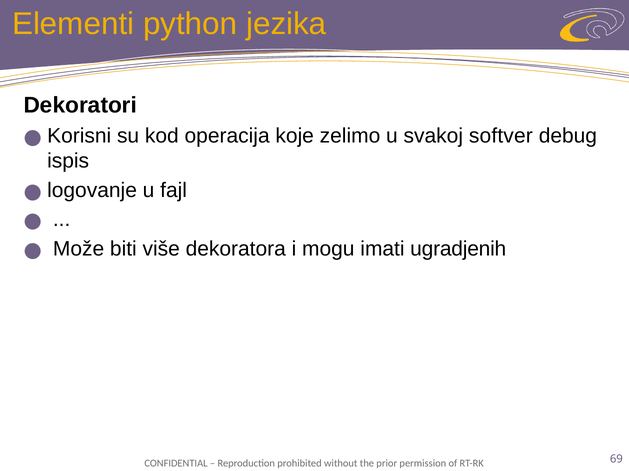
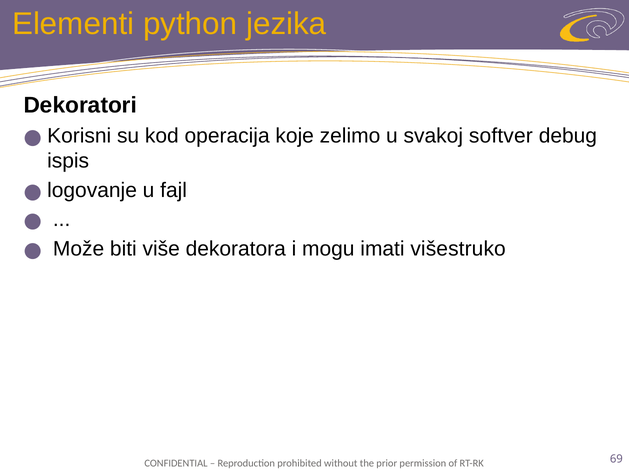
ugradjenih: ugradjenih -> višestruko (458, 249)
